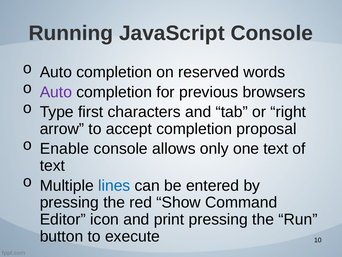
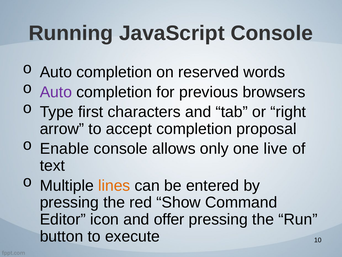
one text: text -> live (276, 148)
lines colour: blue -> orange (114, 185)
print: print -> offer (169, 219)
